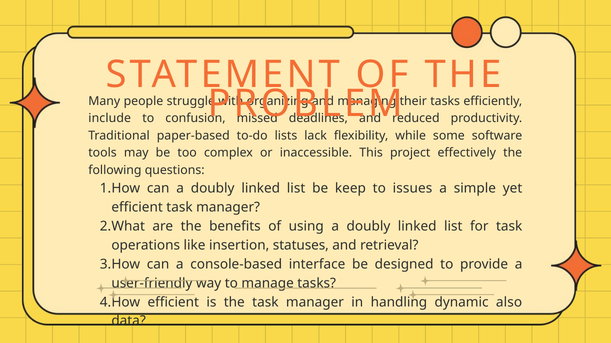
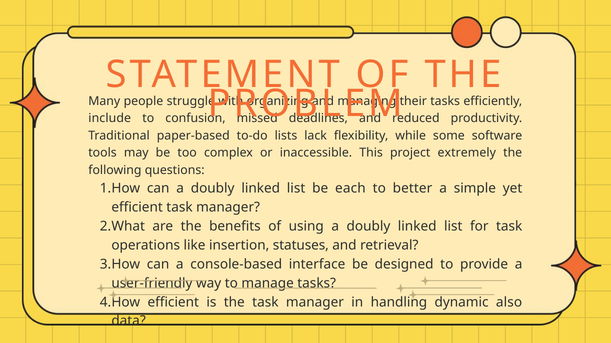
effectively: effectively -> extremely (467, 153)
keep: keep -> each (350, 189)
issues: issues -> better (413, 189)
